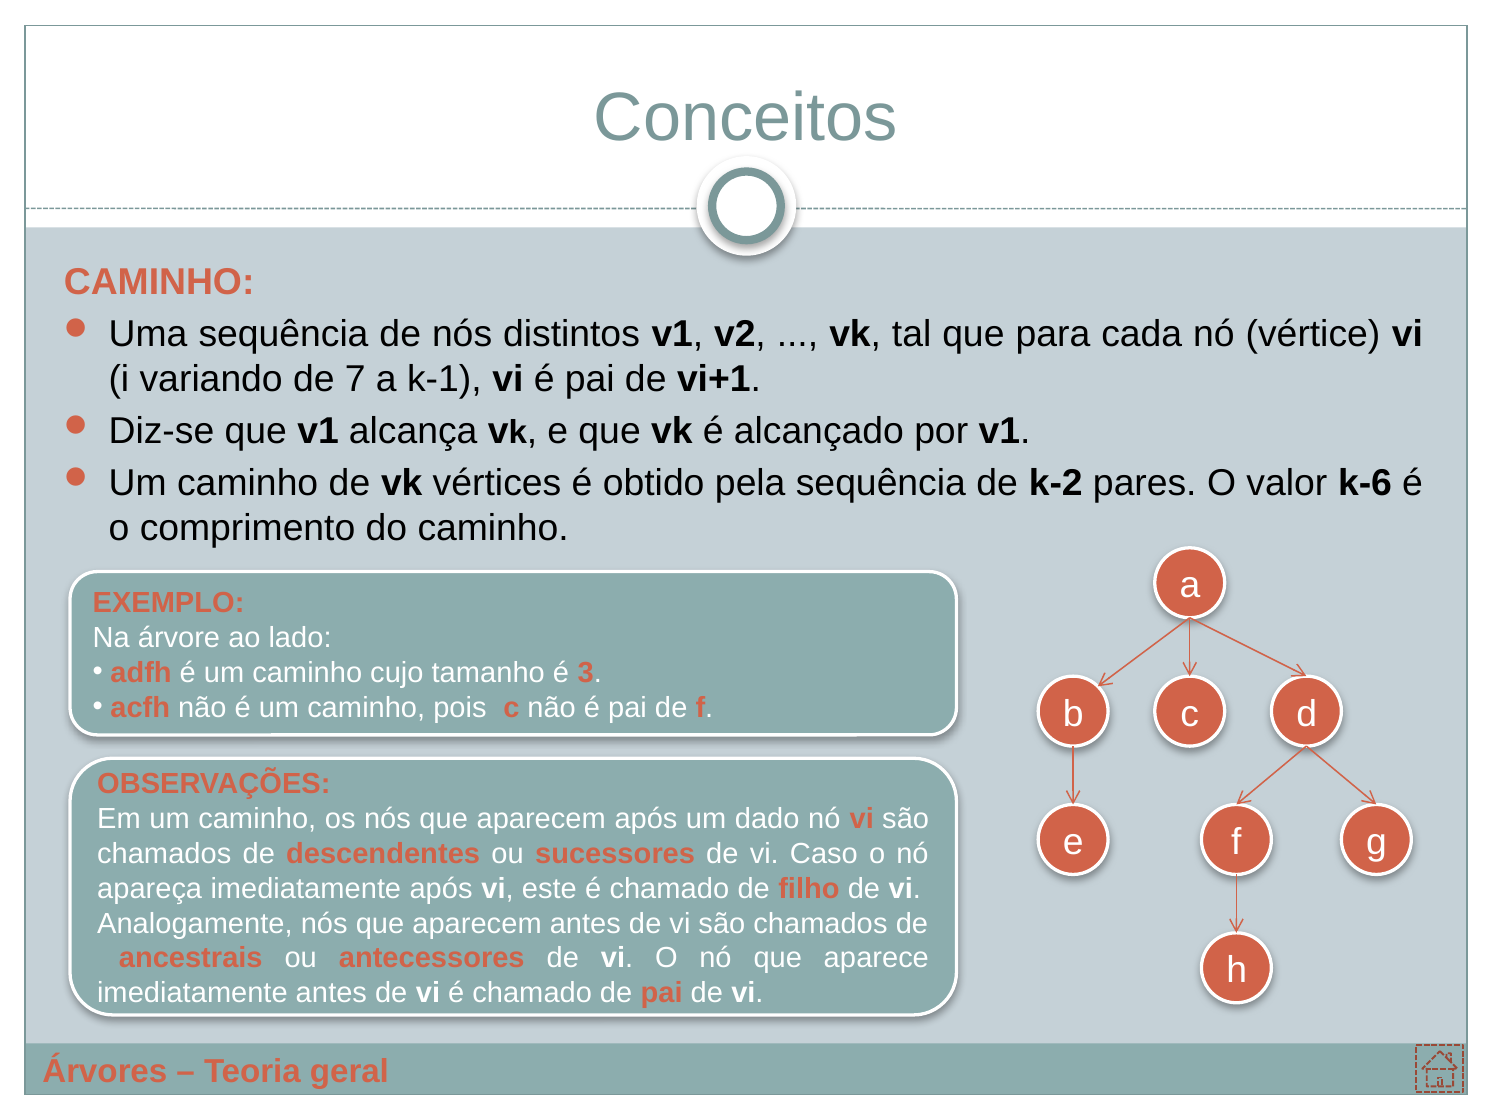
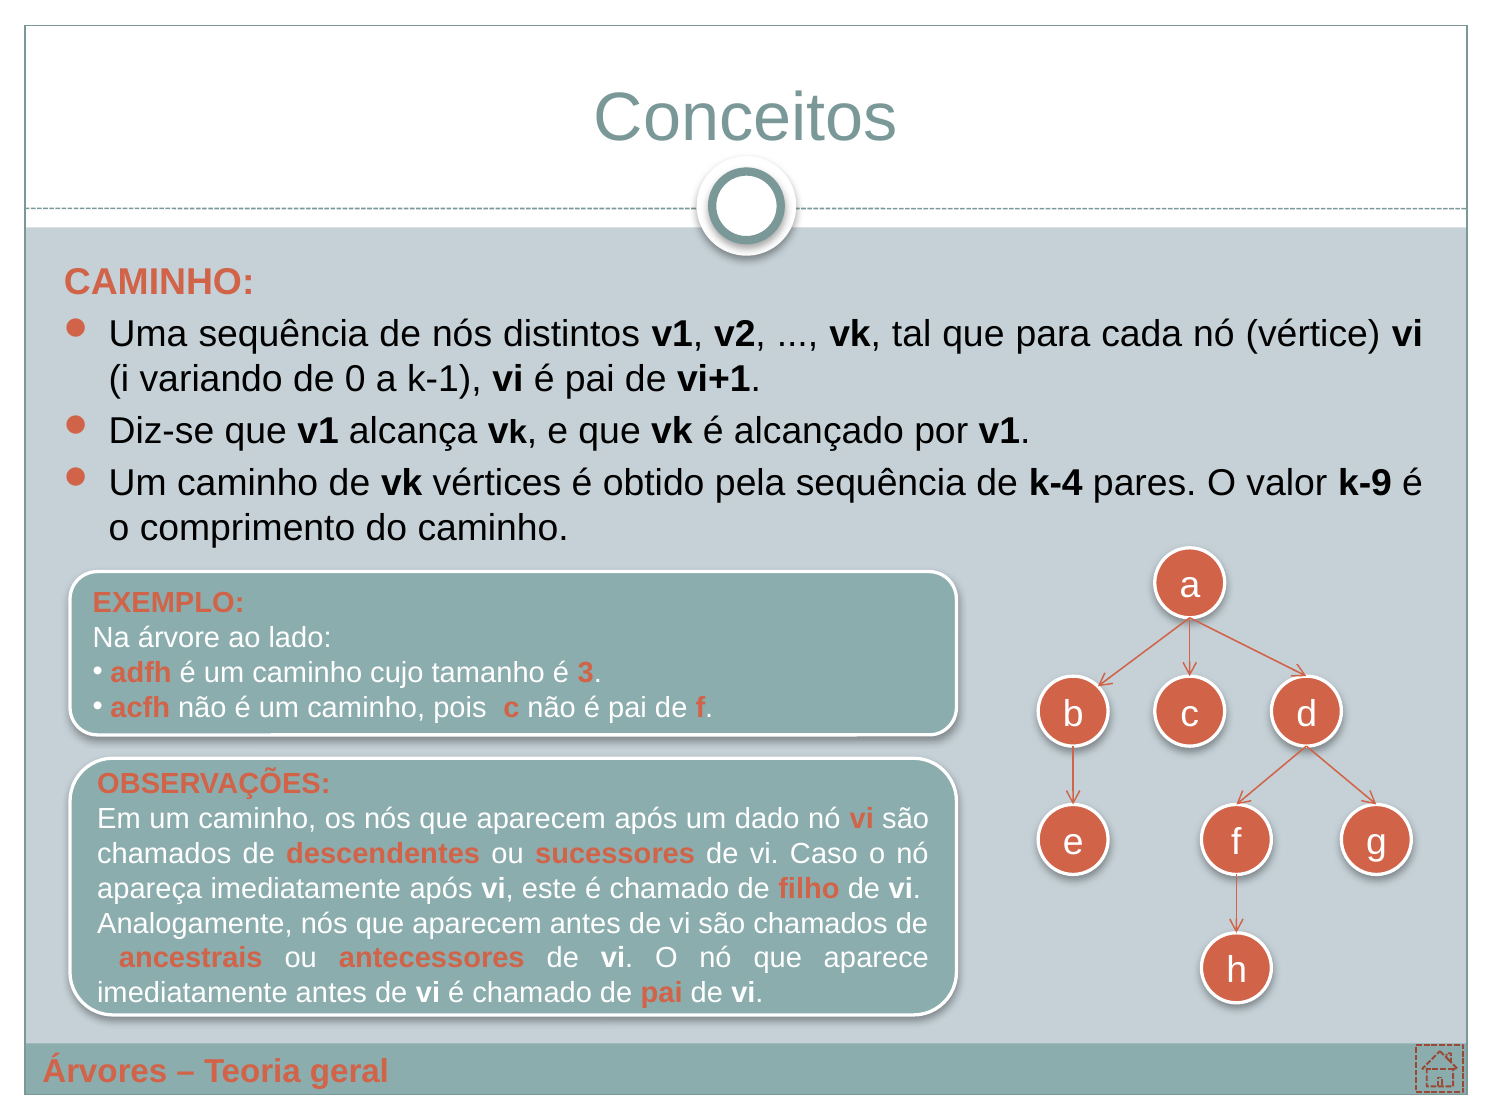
7: 7 -> 0 (355, 379)
k-2: k-2 -> k-4 (1056, 483)
k-6: k-6 -> k-9 (1365, 483)
